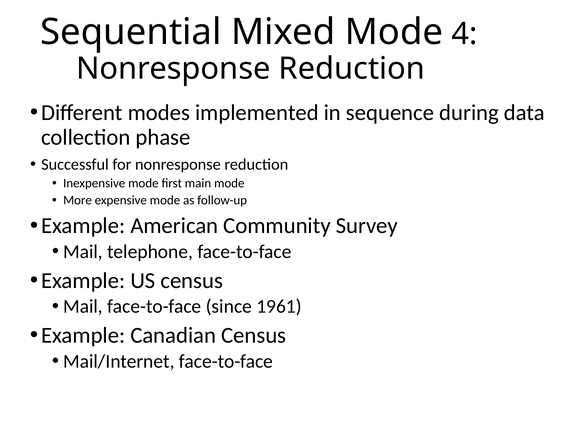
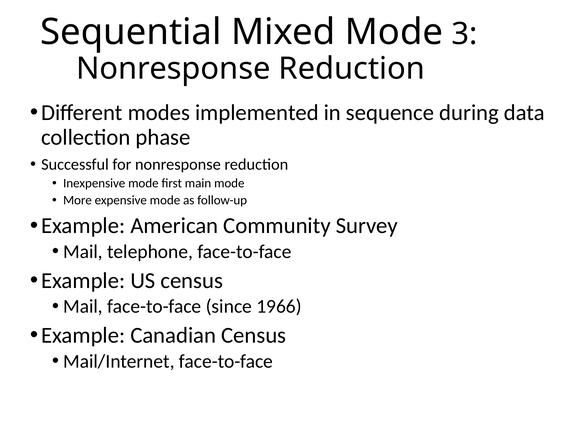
4: 4 -> 3 (464, 34)
1961: 1961 -> 1966 (279, 306)
